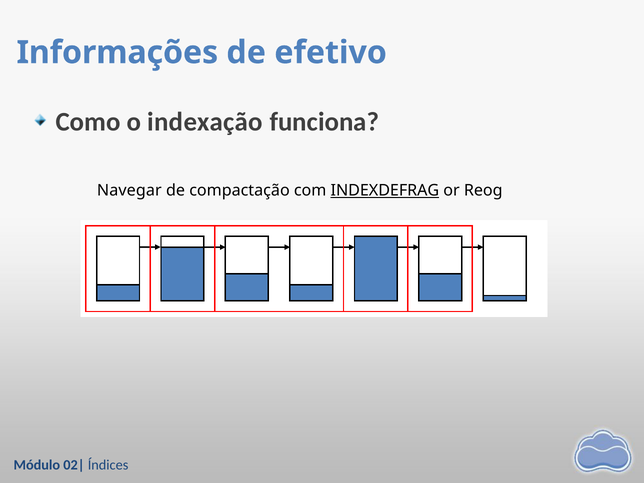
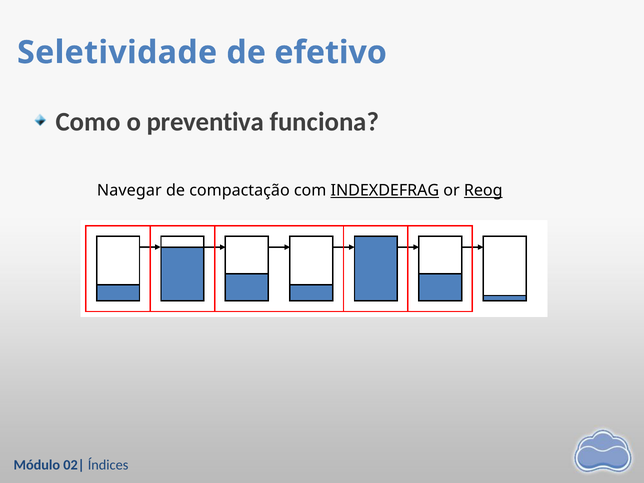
Informações: Informações -> Seletividade (117, 53)
indexação: indexação -> preventiva (205, 122)
Reog underline: none -> present (483, 191)
